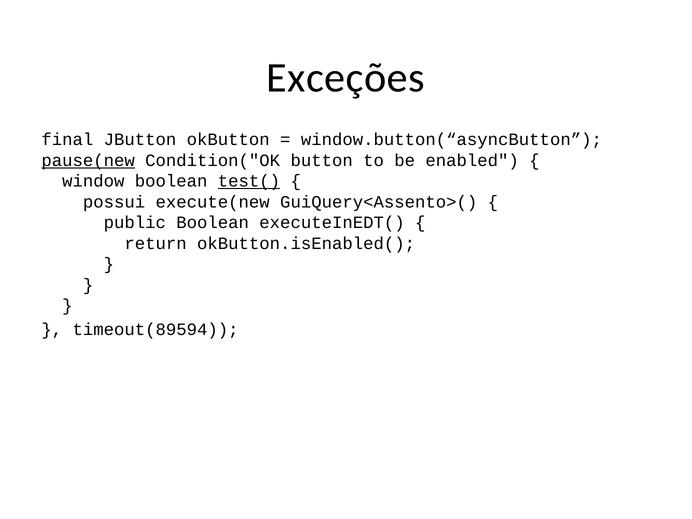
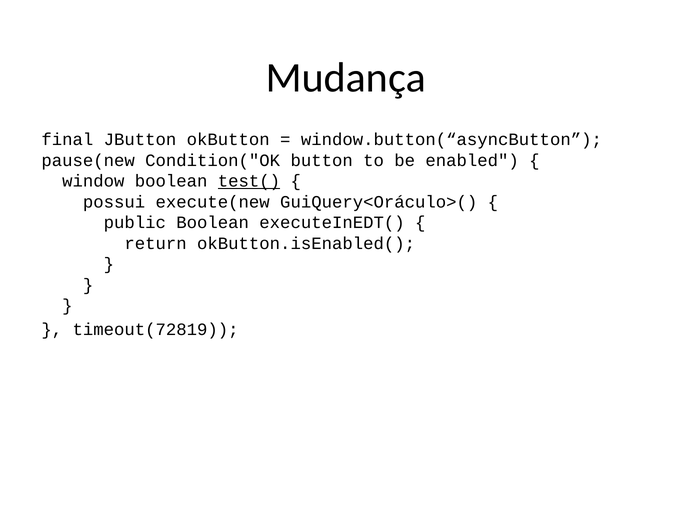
Exceções: Exceções -> Mudança (346, 78)
pause(new underline: present -> none (88, 160)
GuiQuery<Assento>(: GuiQuery<Assento>( -> GuiQuery<Oráculo>( (379, 202)
timeout(89594: timeout(89594 -> timeout(72819 (156, 330)
